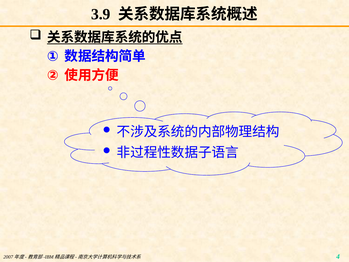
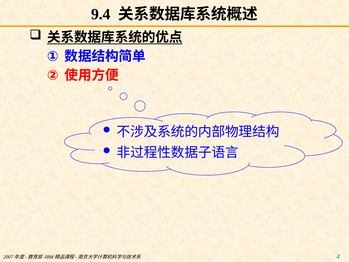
3.9: 3.9 -> 9.4 (101, 14)
